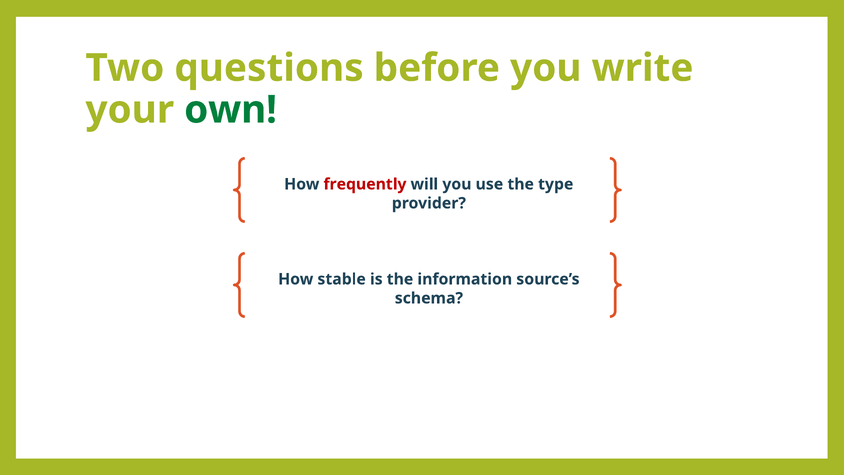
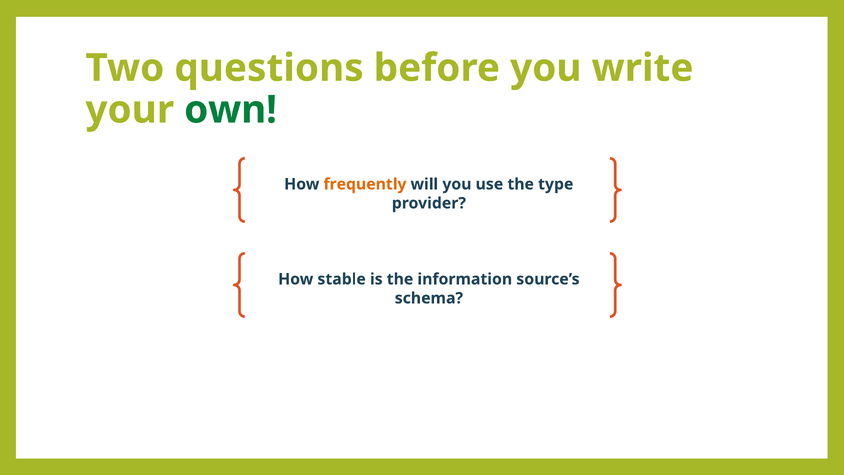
frequently colour: red -> orange (365, 184)
